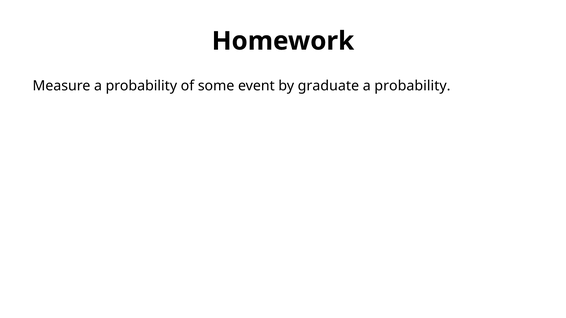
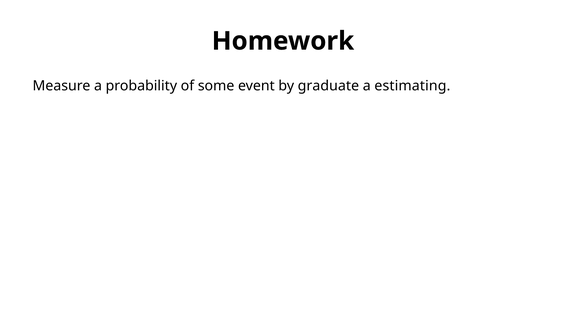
probability: probability -> estimating (412, 86)
